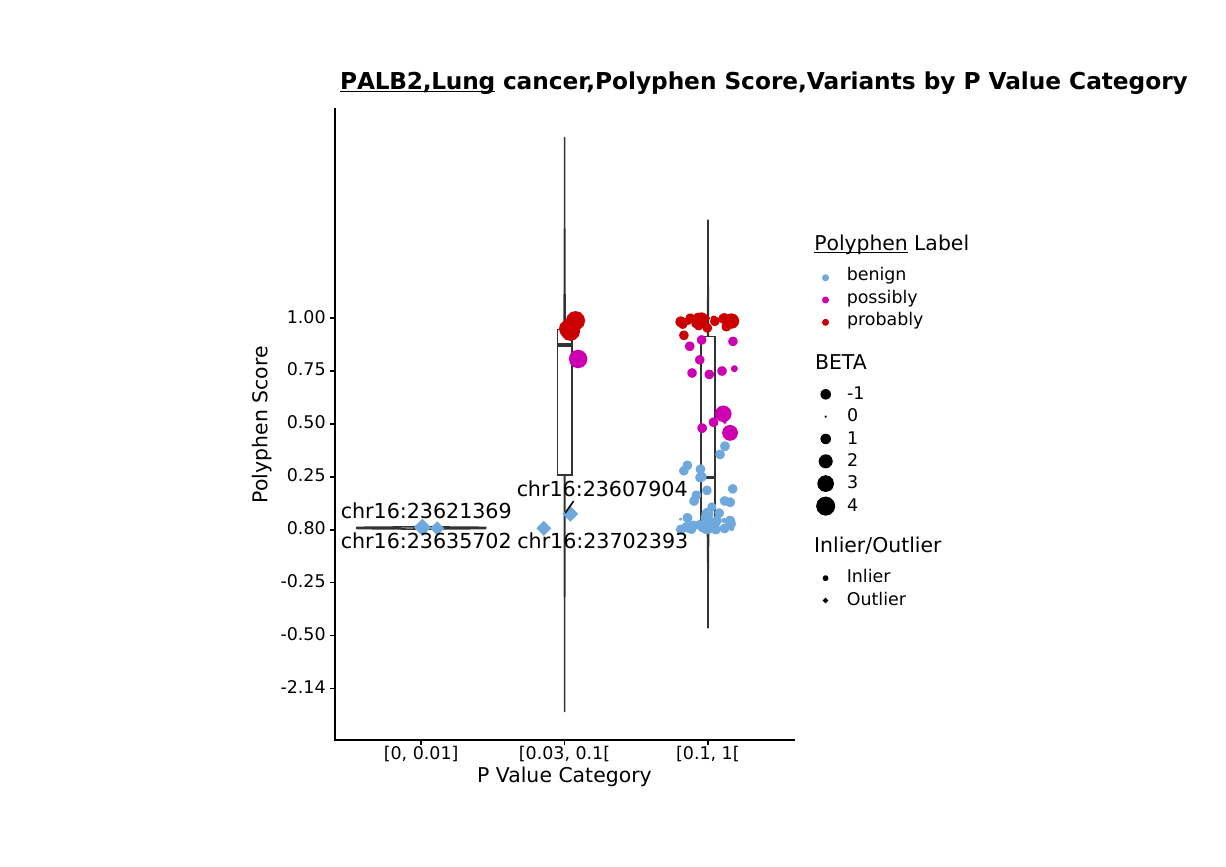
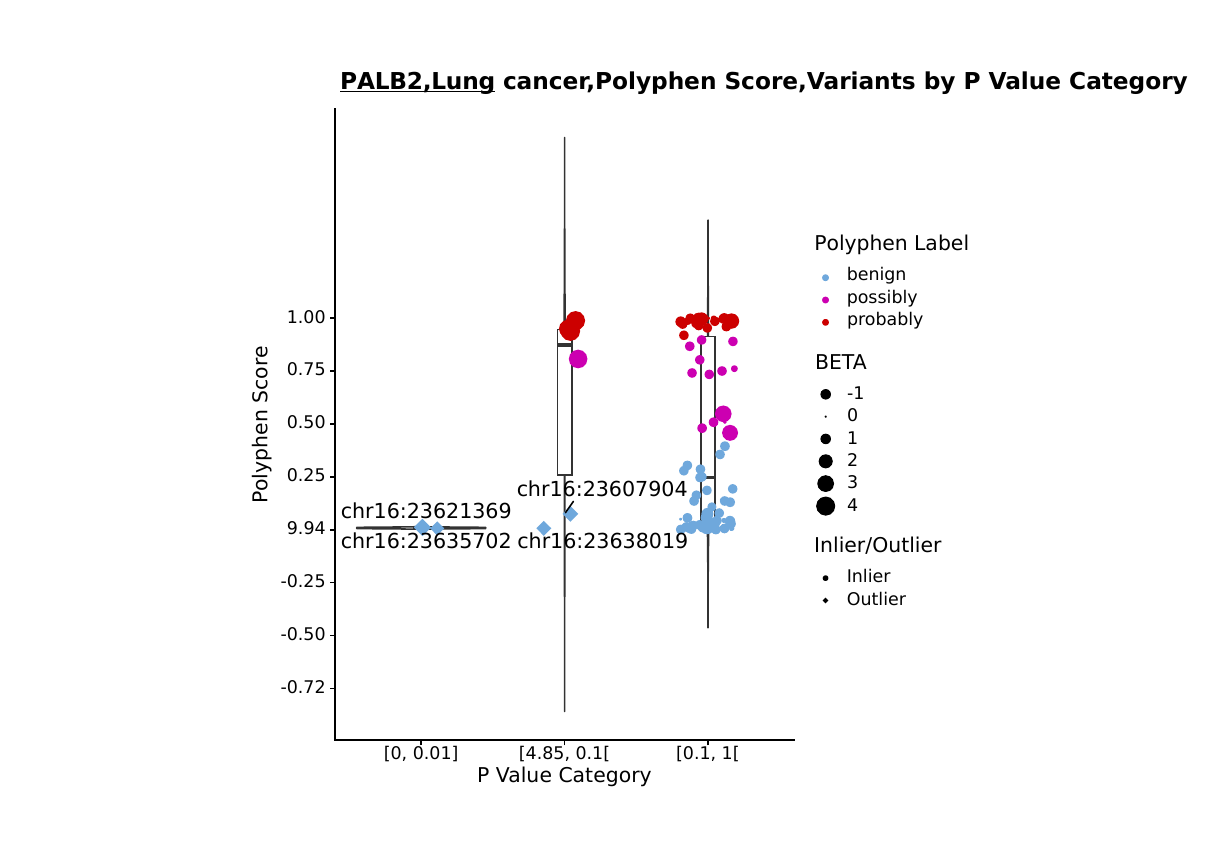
Polyphen underline: present -> none (861, 244)
0.80: 0.80 -> 9.94 (306, 529)
chr16:23702393: chr16:23702393 -> chr16:23638019 (603, 542)
-2.14: -2.14 -> -0.72 (303, 687)
0.03: 0.03 -> 4.85 (544, 754)
